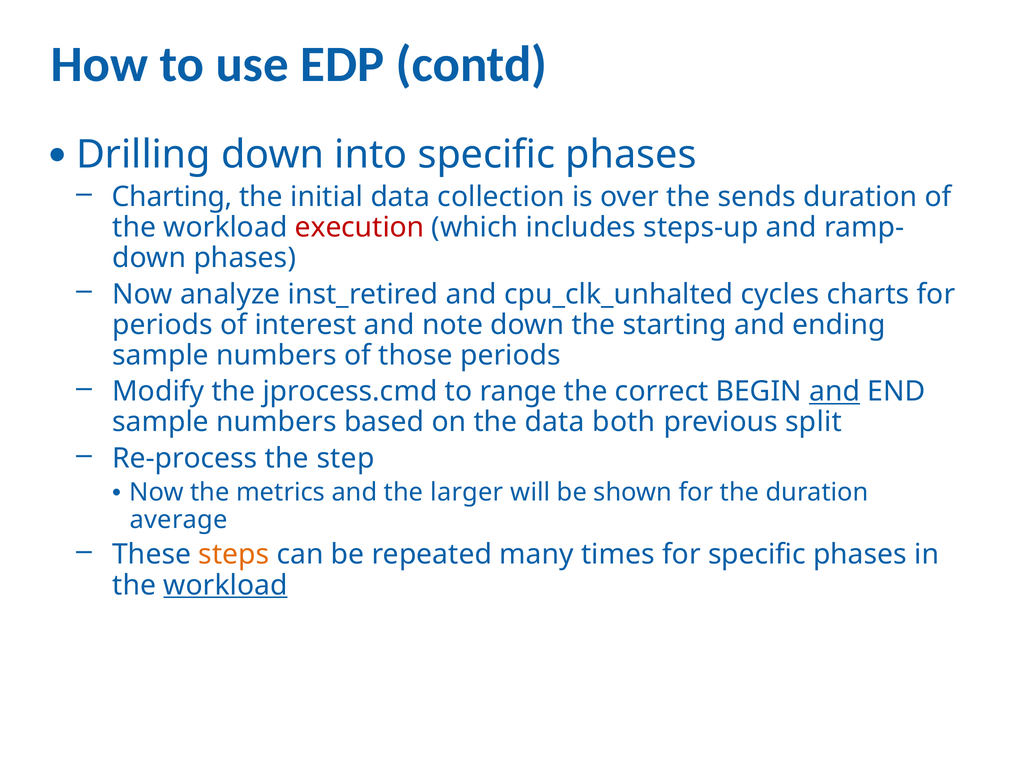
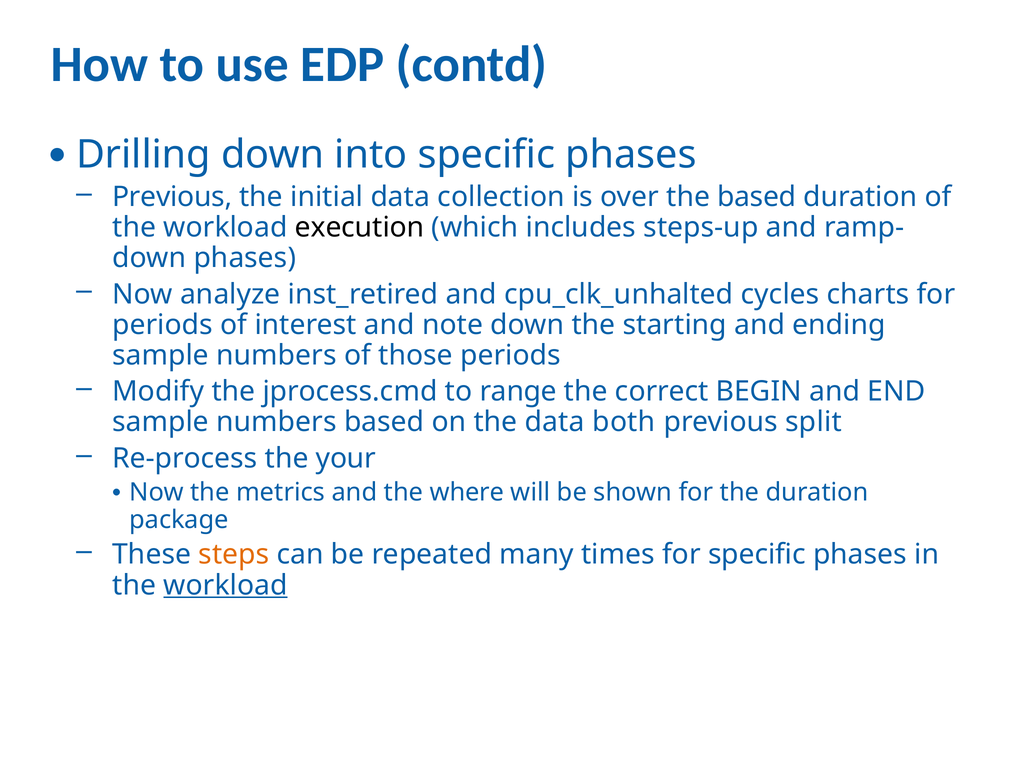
Charting: Charting -> Previous (172, 197)
the sends: sends -> based (757, 197)
execution colour: red -> black (360, 228)
and underline: present -> none (835, 392)
step: step -> your (346, 458)
larger: larger -> where (467, 493)
average: average -> package (179, 520)
